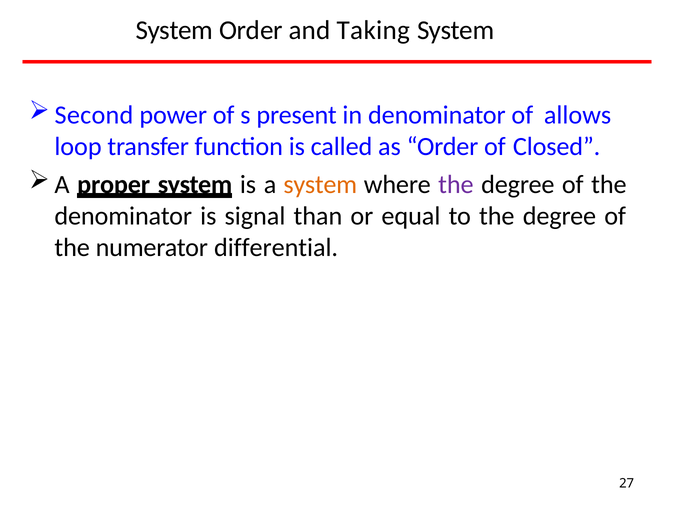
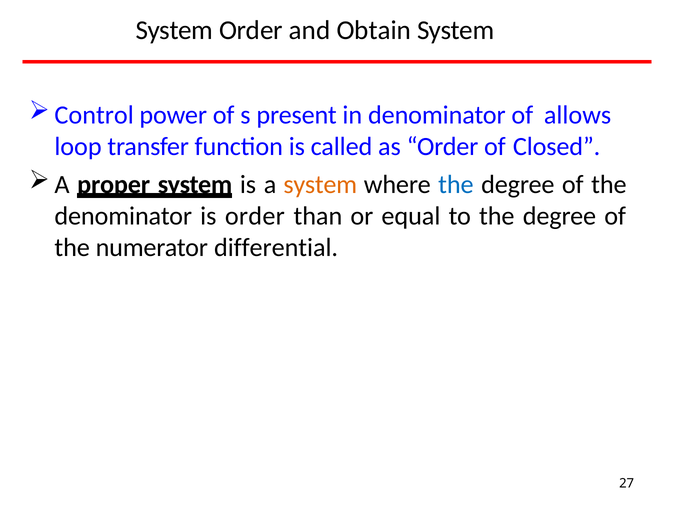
Taking: Taking -> Obtain (374, 30)
Second: Second -> Control (94, 115)
the colour: purple -> blue (456, 184)
is signal: signal -> order (255, 216)
